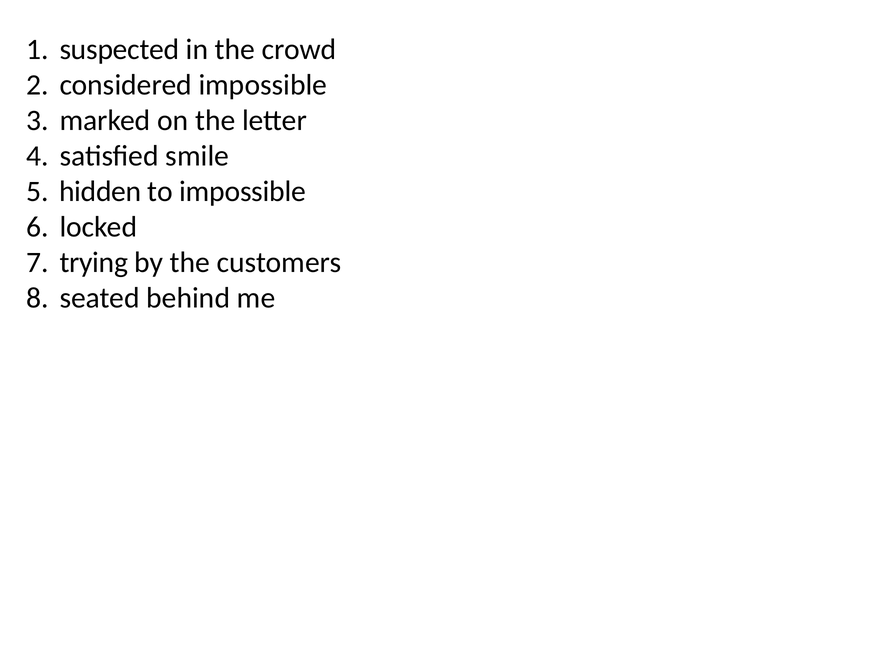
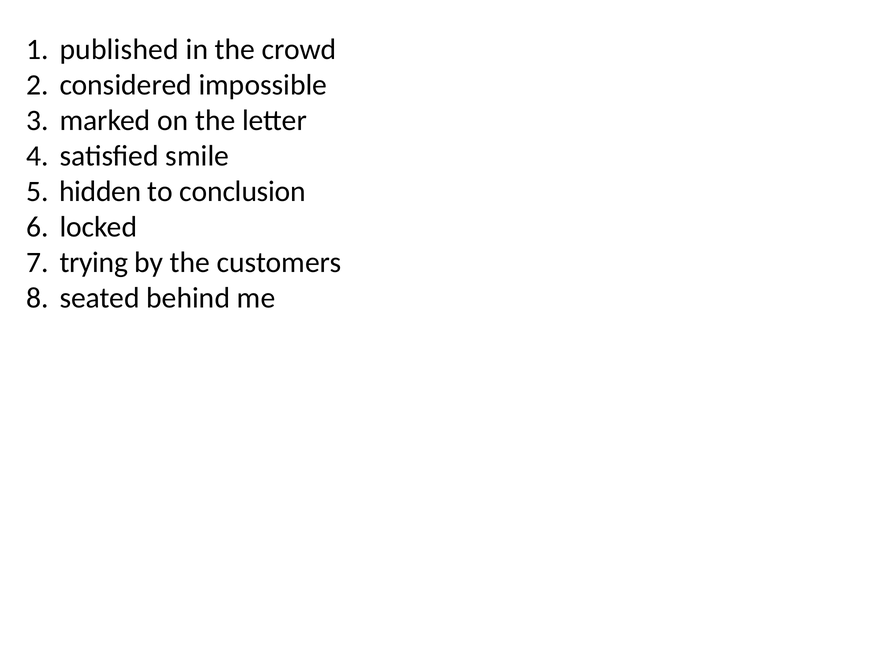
suspected: suspected -> published (119, 50)
to impossible: impossible -> conclusion (243, 192)
